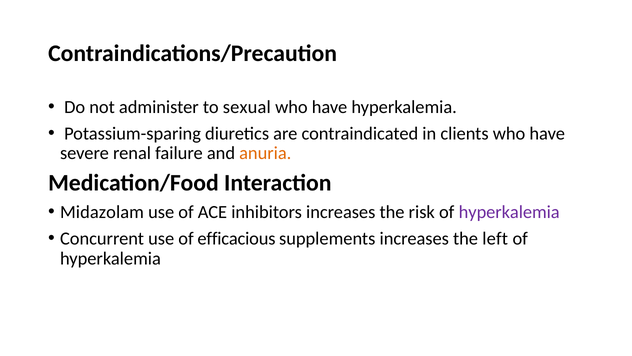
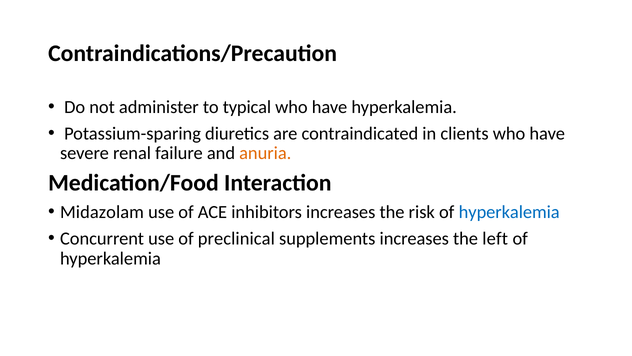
sexual: sexual -> typical (247, 107)
hyperkalemia colour: purple -> blue (509, 212)
efficacious: efficacious -> preclinical (236, 238)
